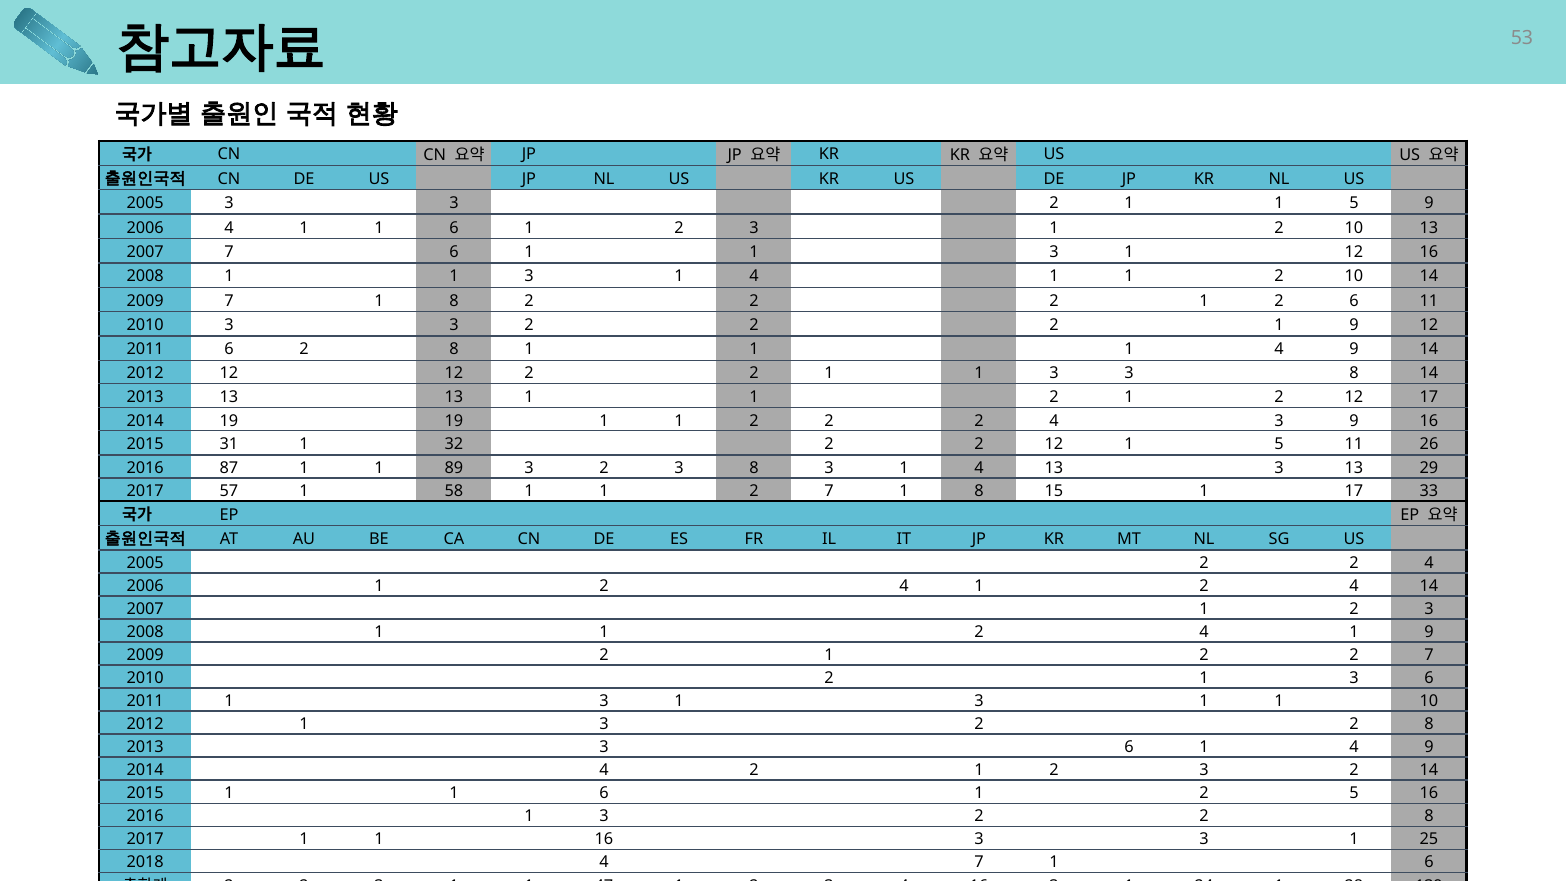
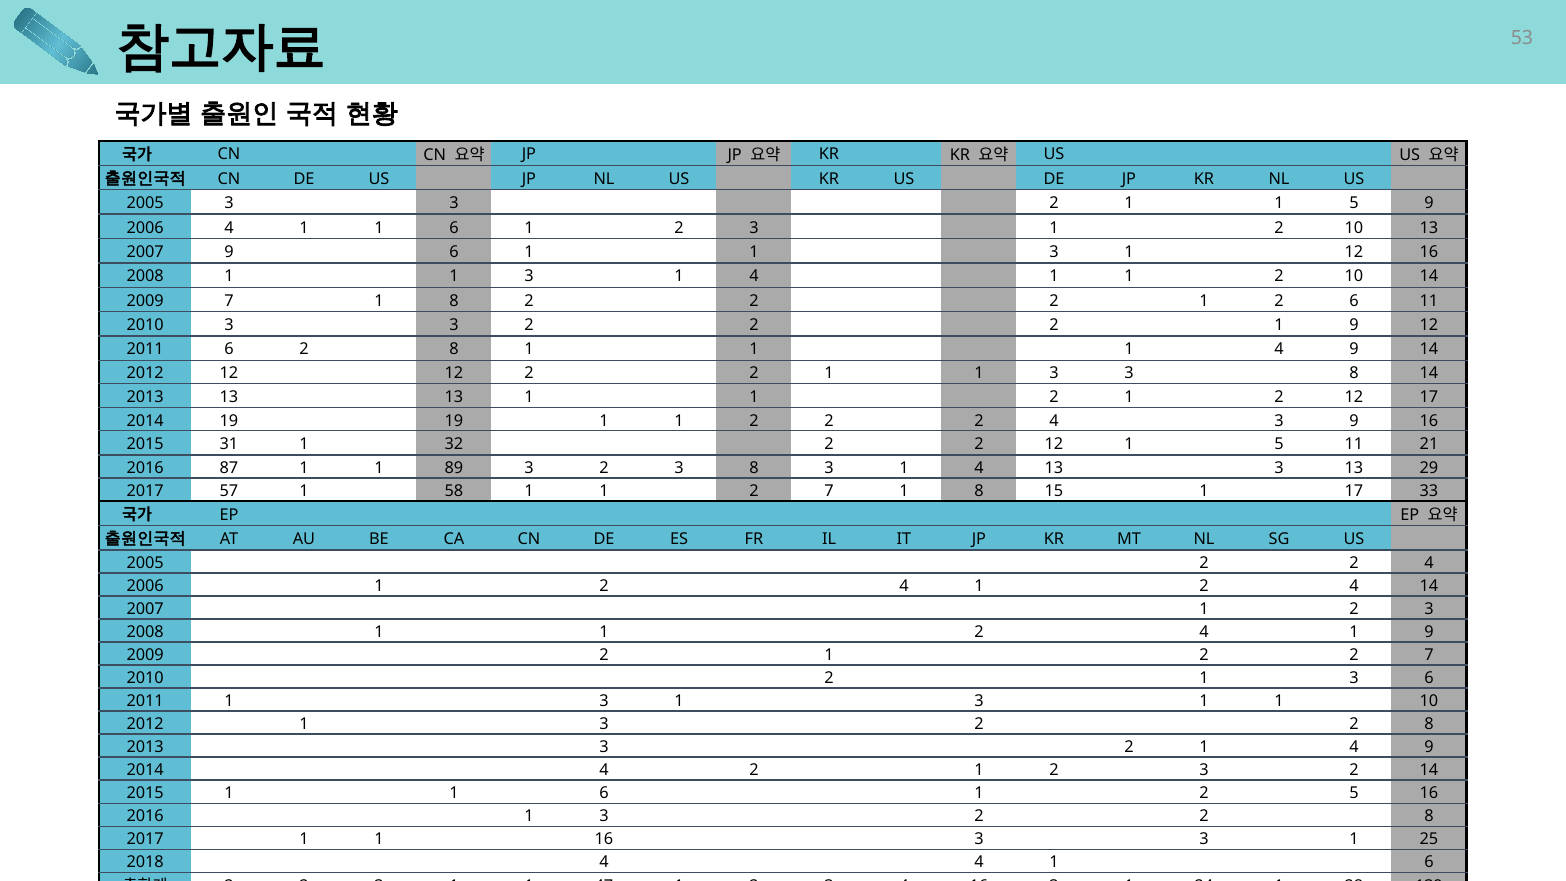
2007 7: 7 -> 9 (229, 252)
11 26: 26 -> 21 (1429, 444)
6: 6 -> 2 (1129, 747)
7: 7 -> 4 (979, 862)
